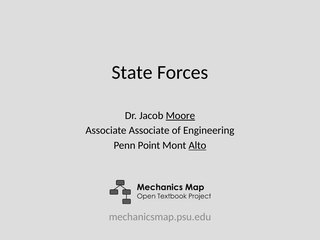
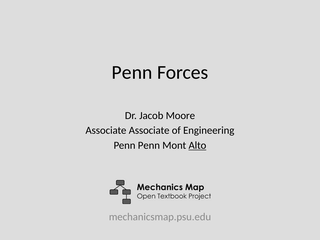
State: State -> Penn (132, 72)
Moore underline: present -> none (180, 116)
Penn Point: Point -> Penn (149, 145)
